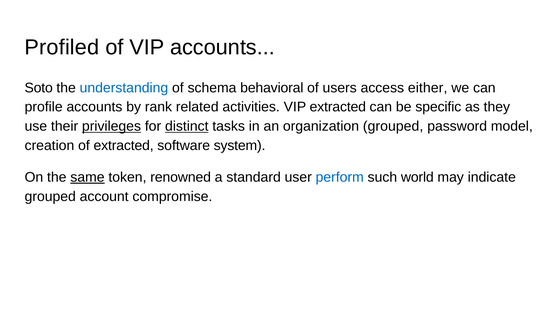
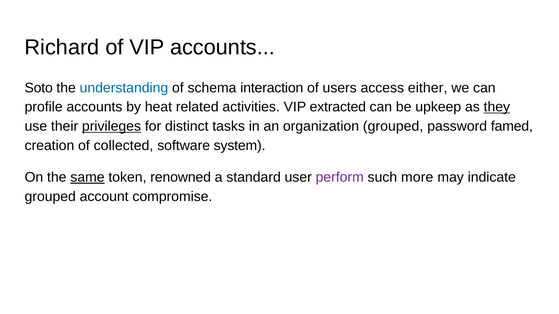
Profiled: Profiled -> Richard (62, 47)
behavioral: behavioral -> interaction (272, 88)
rank: rank -> heat (158, 107)
specific: specific -> upkeep (438, 107)
they underline: none -> present (497, 107)
distinct underline: present -> none (187, 126)
model: model -> famed (512, 126)
of extracted: extracted -> collected (124, 146)
perform colour: blue -> purple (340, 177)
world: world -> more (417, 177)
